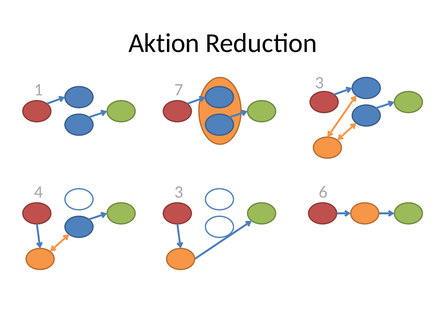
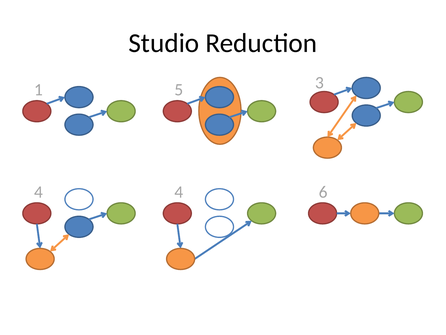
Aktion: Aktion -> Studio (164, 43)
7: 7 -> 5 (179, 90)
4 3: 3 -> 4 (179, 192)
